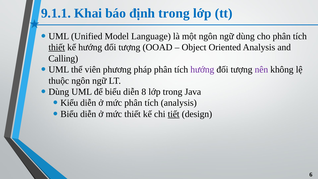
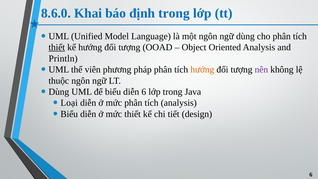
9.1.1: 9.1.1 -> 8.6.0 (56, 13)
Calling: Calling -> Println (63, 58)
hướng colour: purple -> orange (202, 70)
diễn 8: 8 -> 6 (144, 92)
Kiểu: Kiểu -> Loại (69, 103)
tiết underline: present -> none (174, 114)
